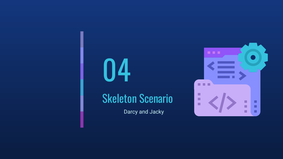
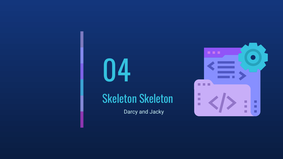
Skeleton Scenario: Scenario -> Skeleton (156, 99)
